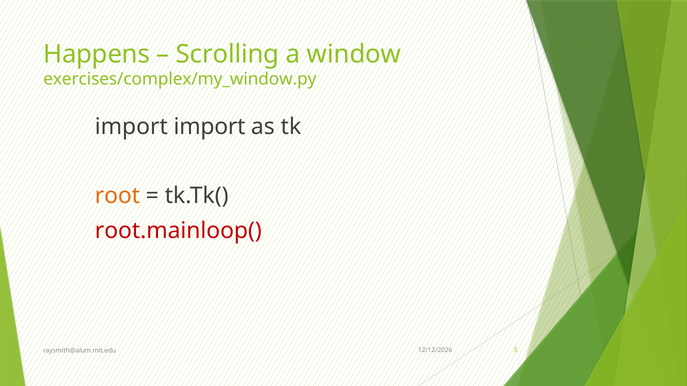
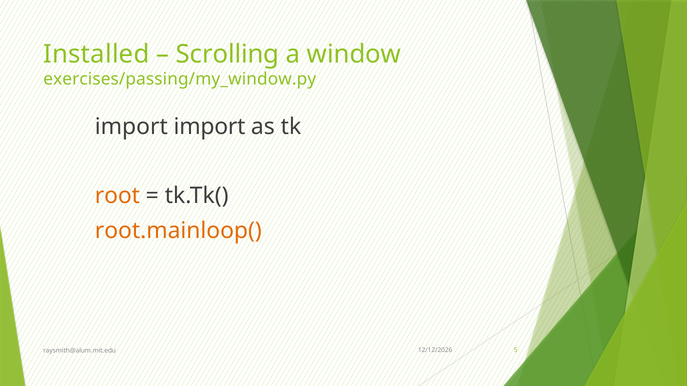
Happens: Happens -> Installed (96, 54)
exercises/complex/my_window.py: exercises/complex/my_window.py -> exercises/passing/my_window.py (180, 79)
root.mainloop( colour: red -> orange (178, 231)
